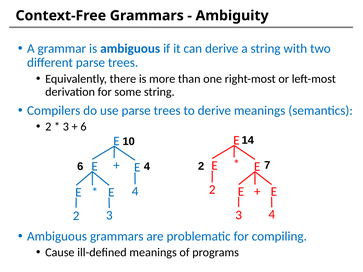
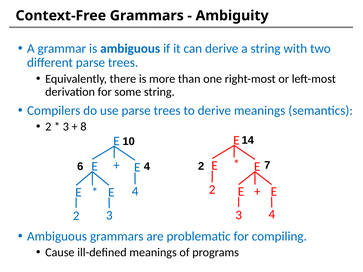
6: 6 -> 8 (83, 127)
